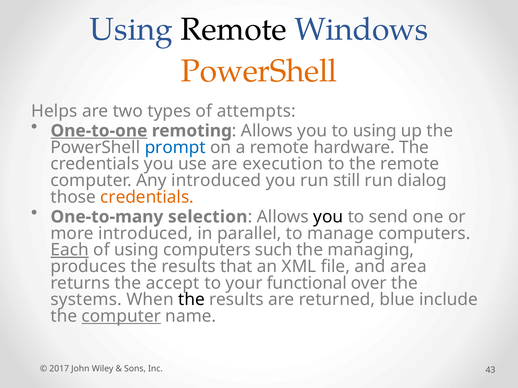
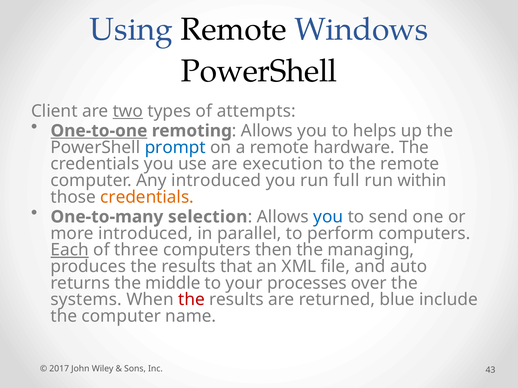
PowerShell colour: orange -> black (259, 71)
Helps: Helps -> Client (54, 111)
two underline: none -> present (128, 111)
to using: using -> helps (375, 131)
still: still -> full (347, 181)
dialog: dialog -> within (422, 181)
you colour: black -> blue (328, 217)
manage: manage -> perform (341, 234)
of using: using -> three (136, 250)
such: such -> then (274, 250)
area: area -> auto (409, 267)
accept: accept -> middle (173, 283)
functional: functional -> processes (307, 283)
the colour: black -> red (191, 300)
computer underline: present -> none (121, 317)
